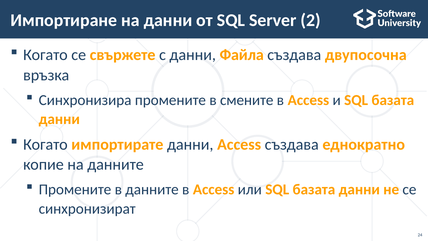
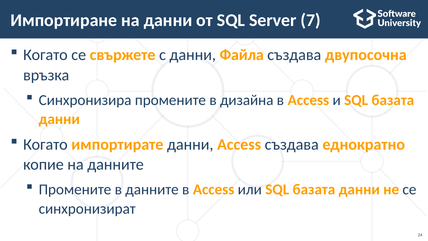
2: 2 -> 7 (311, 20)
смените: смените -> дизайна (247, 100)
